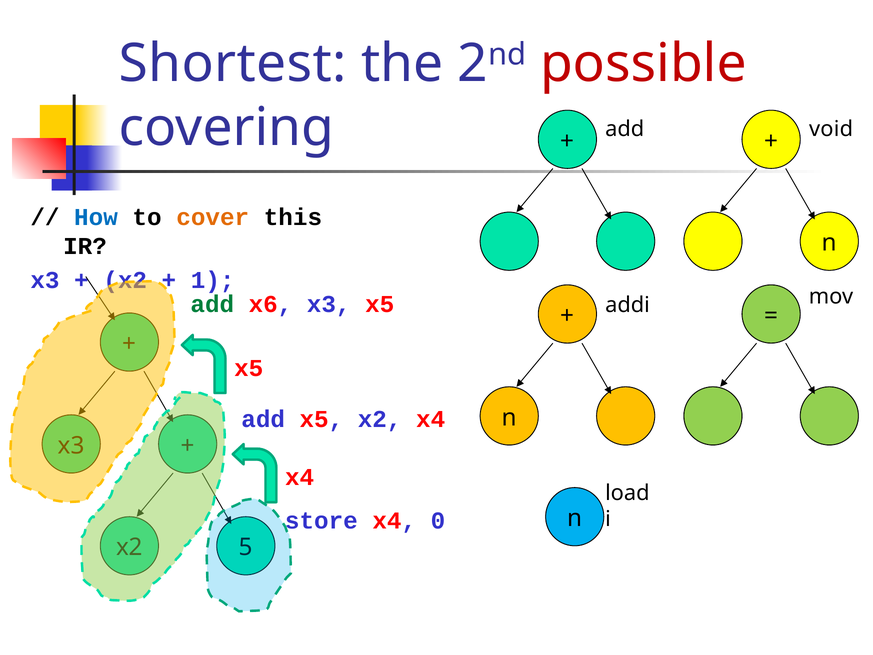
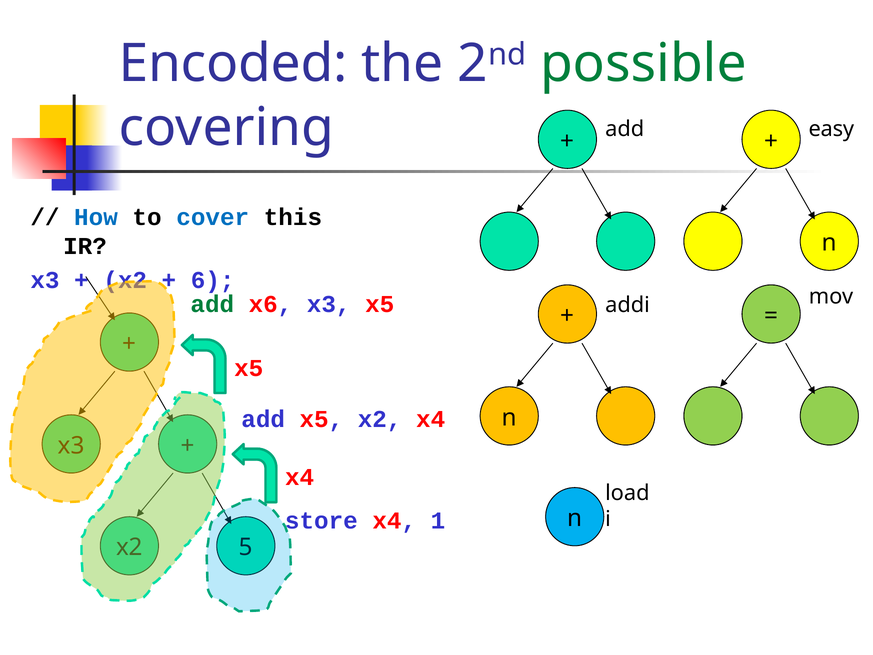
Shortest: Shortest -> Encoded (233, 63)
possible colour: red -> green (643, 63)
void: void -> easy (831, 129)
cover colour: orange -> blue (213, 217)
1: 1 -> 6 (213, 280)
0: 0 -> 1 (438, 521)
